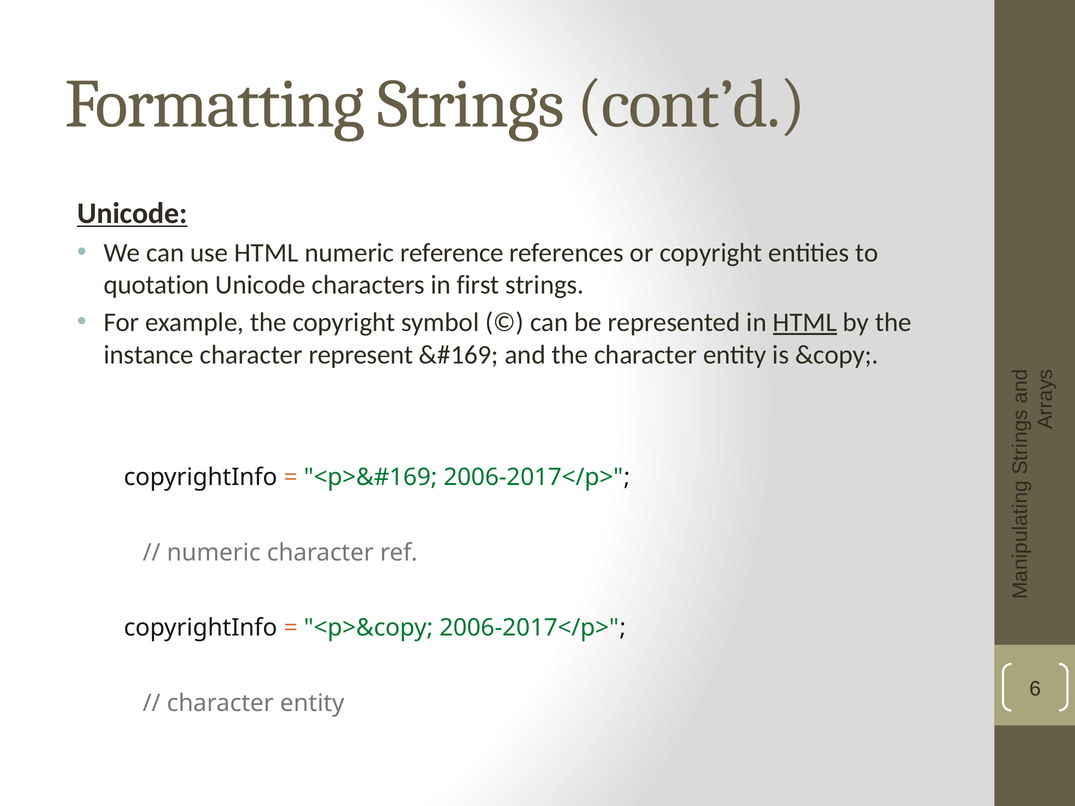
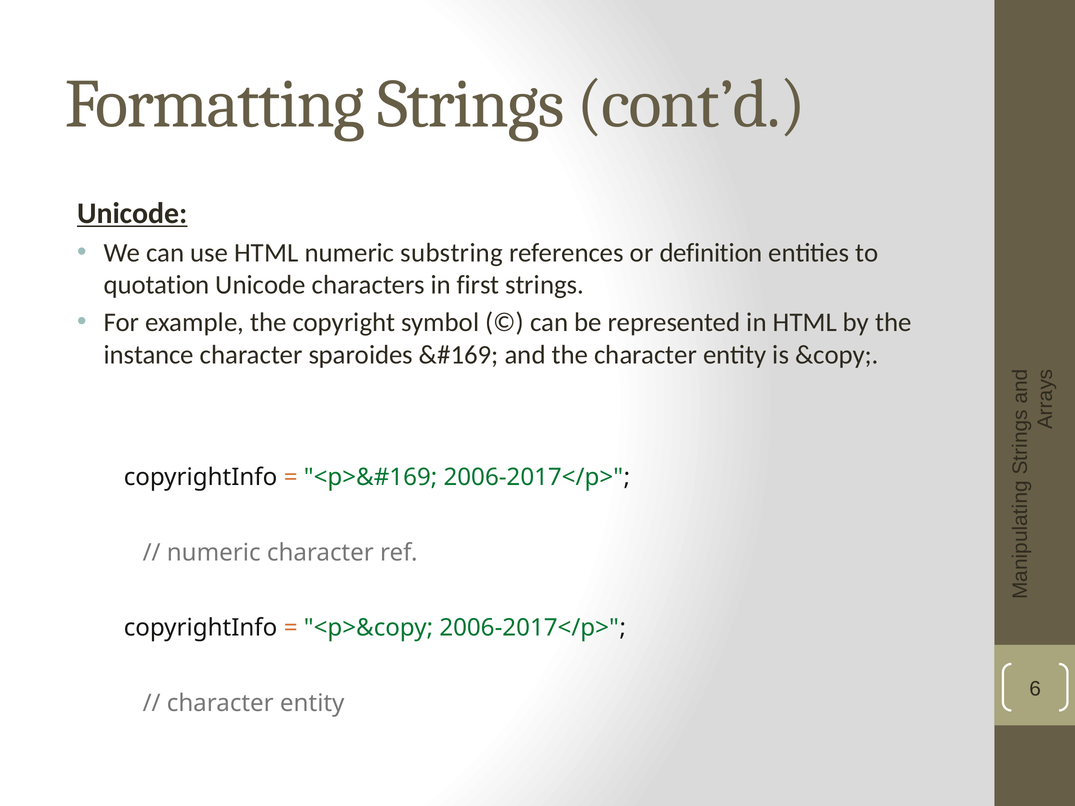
reference: reference -> substring (452, 253)
or copyright: copyright -> definition (711, 253)
HTML underline: present -> none (805, 323)
represent: represent -> sparoides (361, 355)
